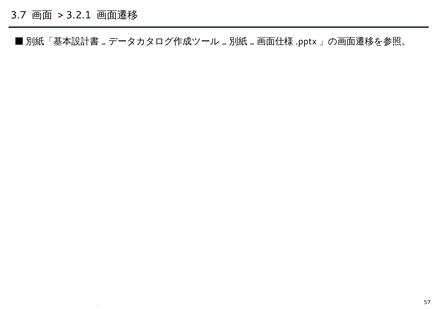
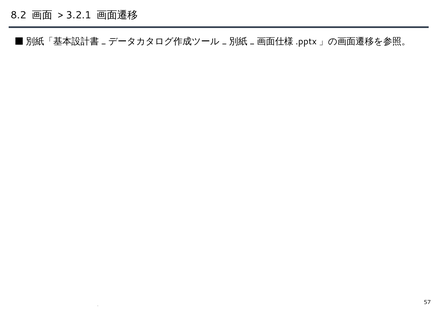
3.7: 3.7 -> 8.2 (18, 15)
